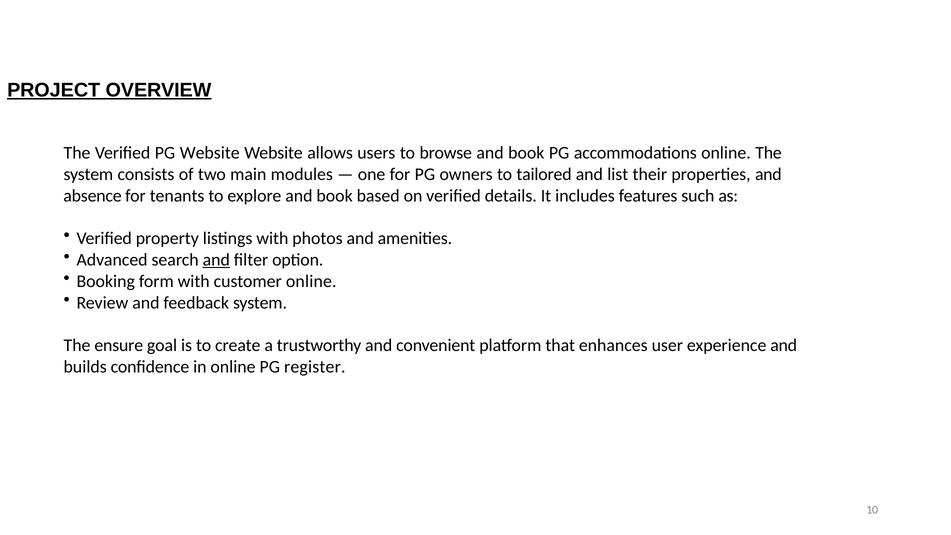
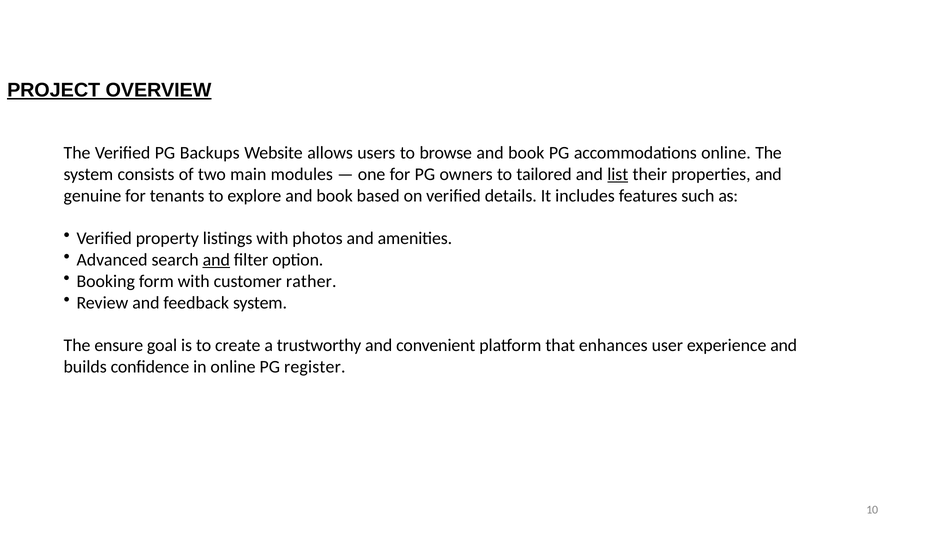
PG Website: Website -> Backups (210, 153)
list underline: none -> present (618, 174)
absence: absence -> genuine (92, 196)
customer online: online -> rather (311, 281)
